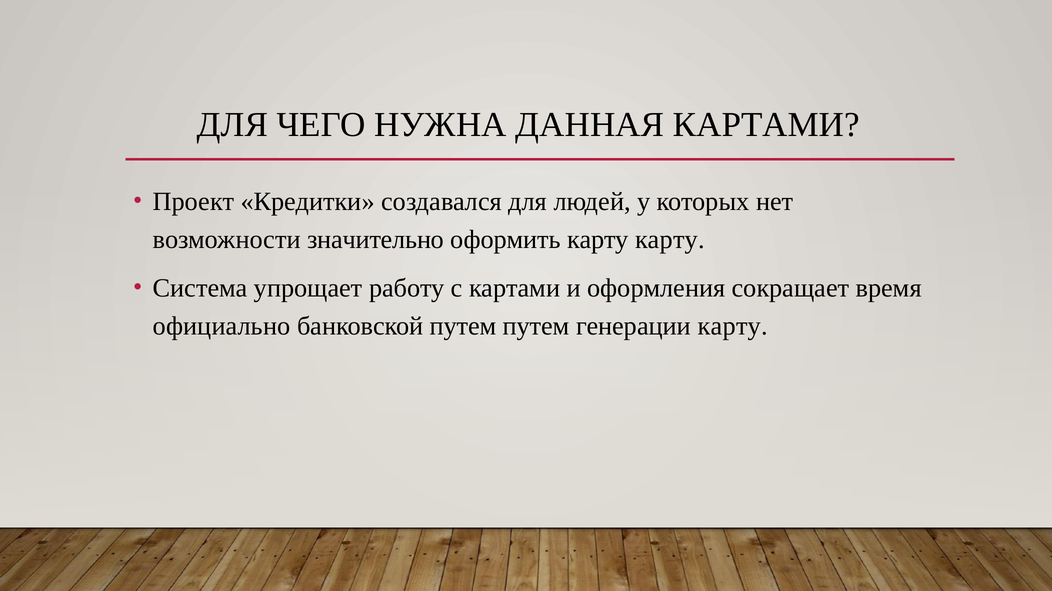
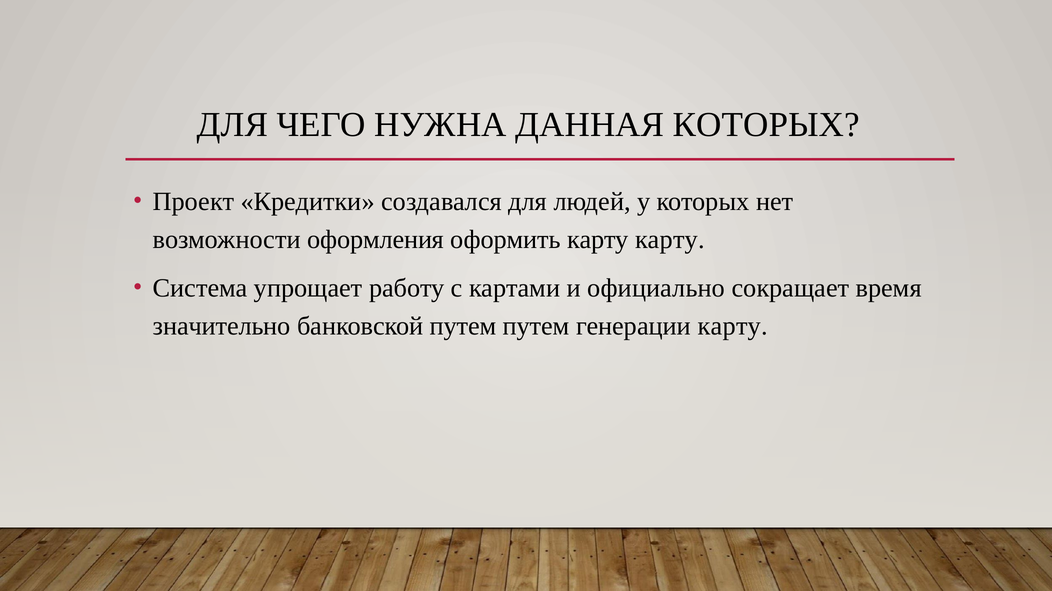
ДАННАЯ КАРТАМИ: КАРТАМИ -> КОТОРЫХ (766, 125)
значительно: значительно -> оформления (376, 240)
оформления: оформления -> официально (656, 288)
официально: официально -> значительно (222, 326)
